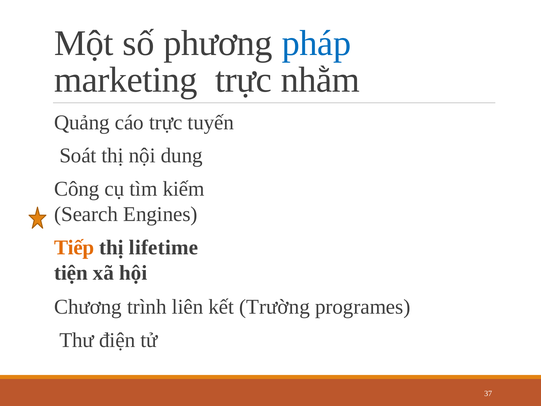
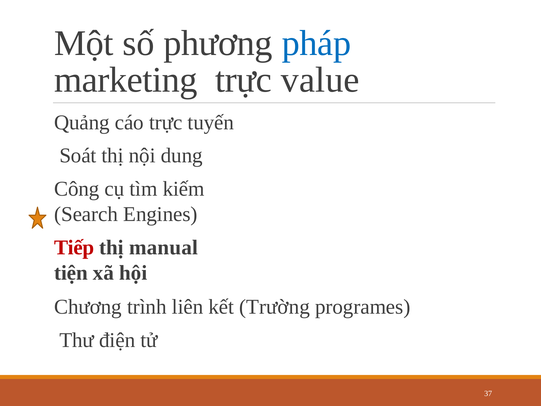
nhằm: nhằm -> value (320, 80)
Tiếp colour: orange -> red (74, 247)
lifetime: lifetime -> manual (164, 247)
